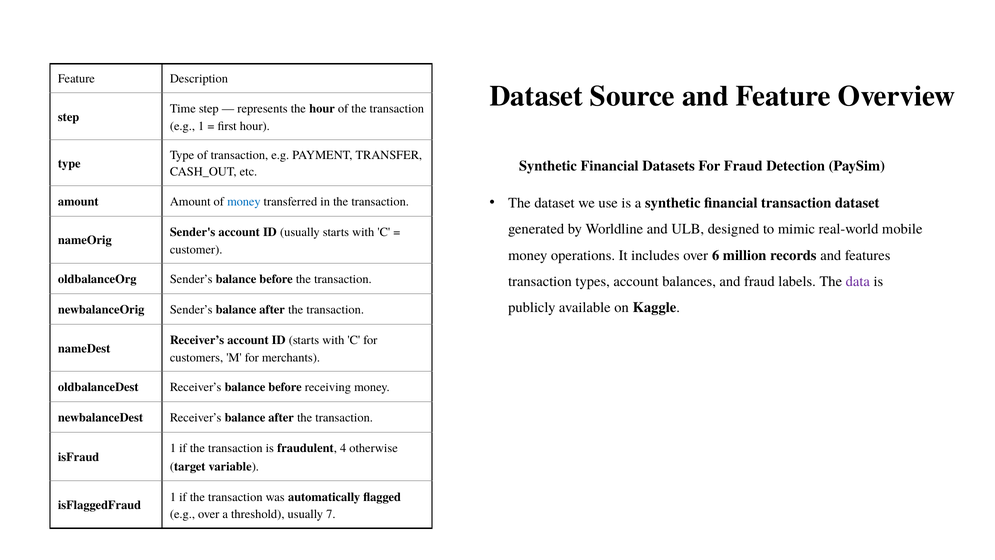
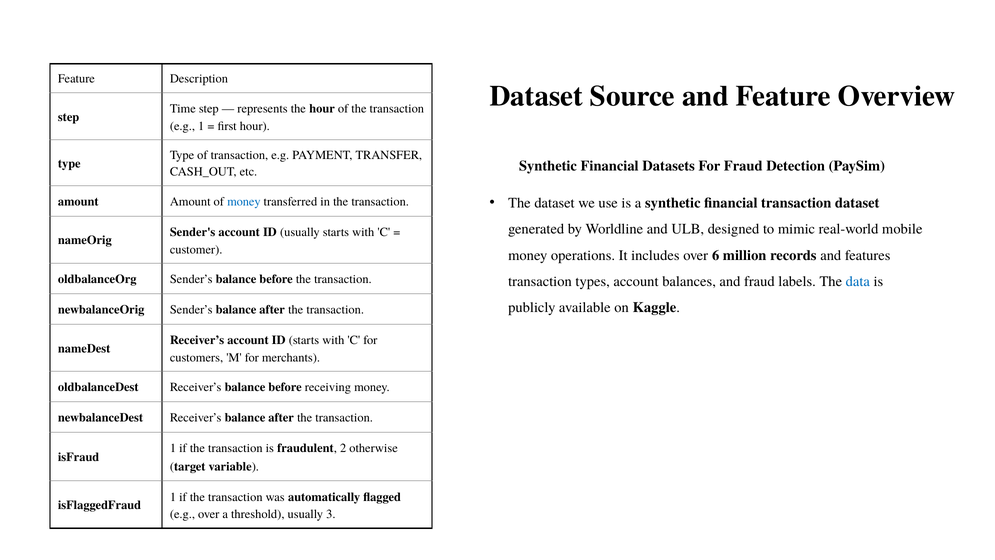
data colour: purple -> blue (858, 281)
4: 4 -> 2 (343, 448)
7: 7 -> 3 (331, 514)
